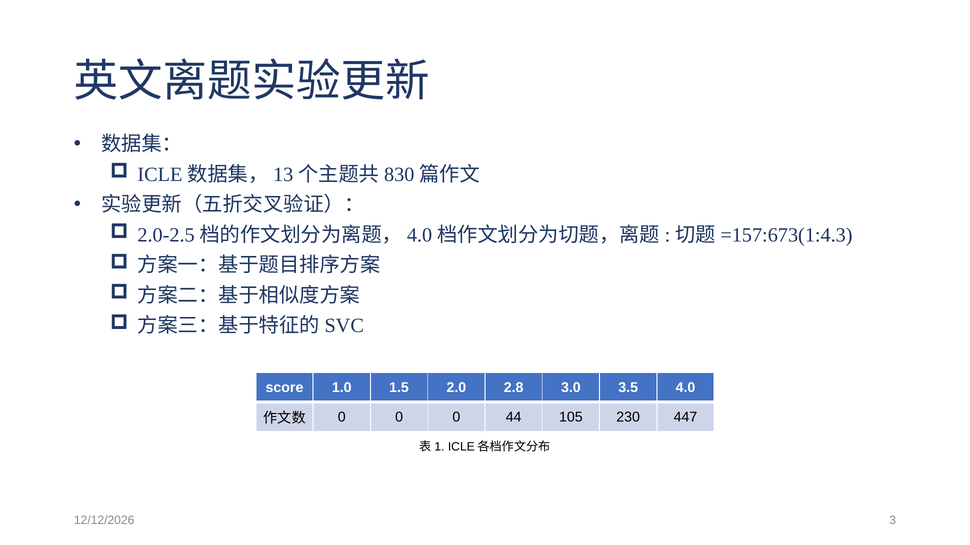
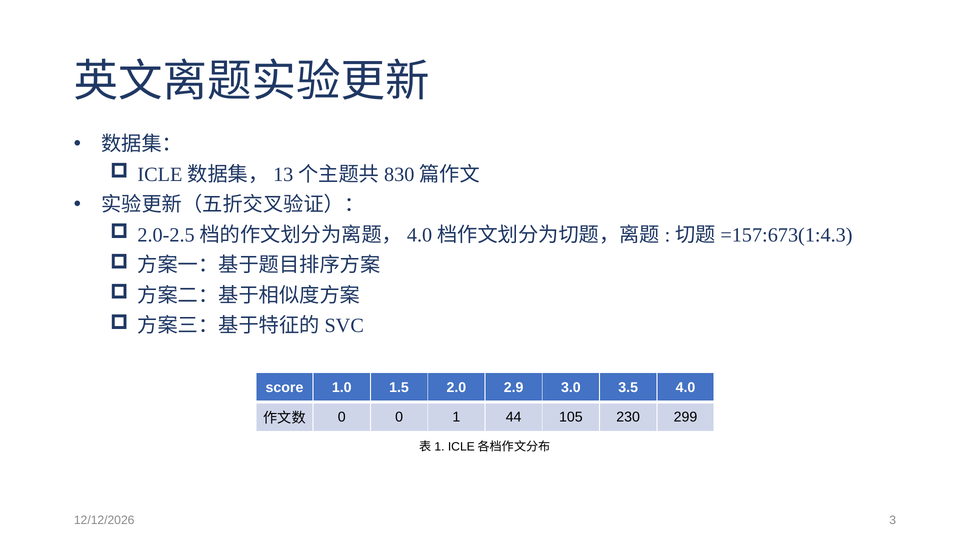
2.8: 2.8 -> 2.9 (514, 388)
0 0 0: 0 -> 1 (456, 417)
447: 447 -> 299 (685, 417)
